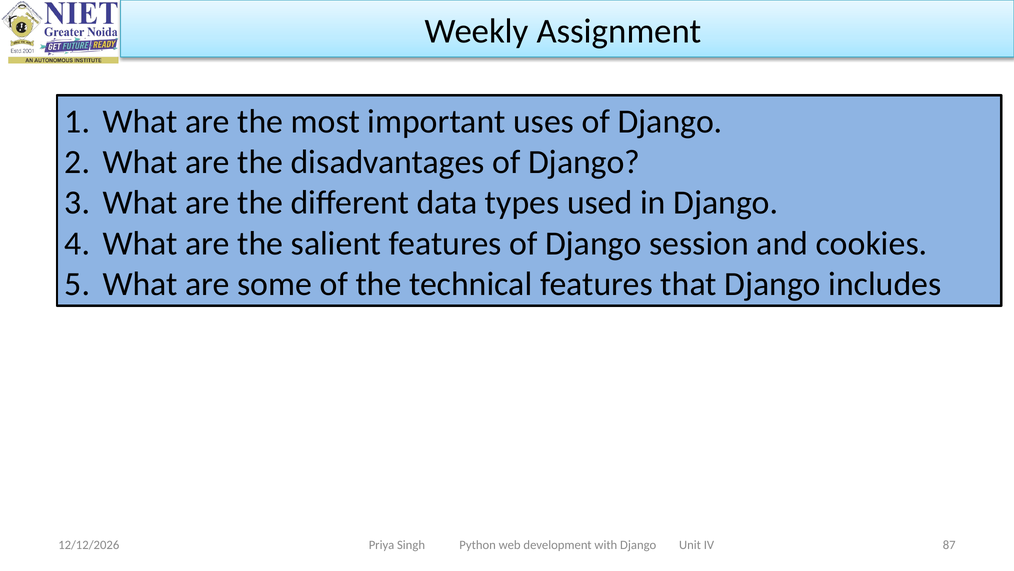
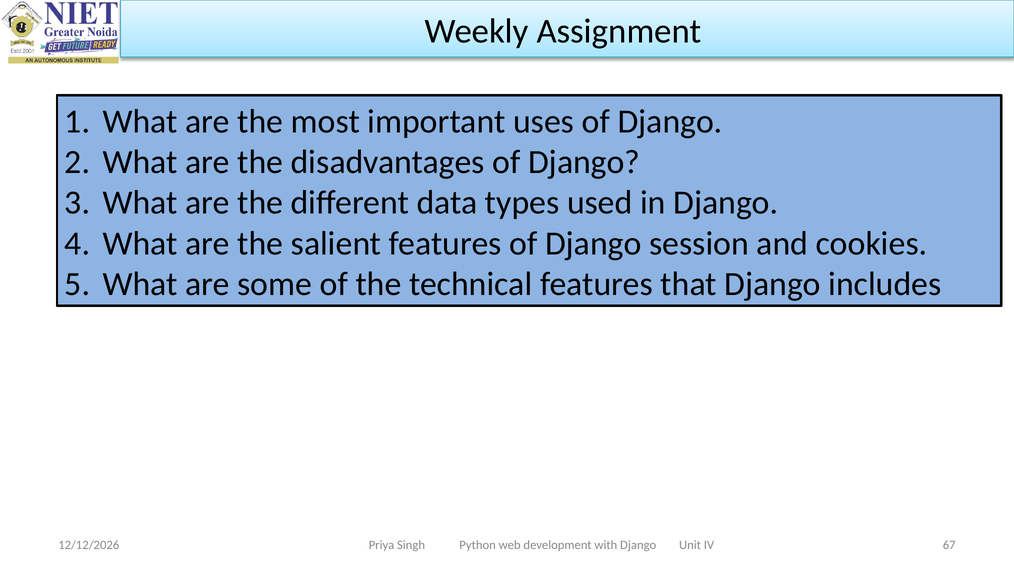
87: 87 -> 67 (949, 545)
